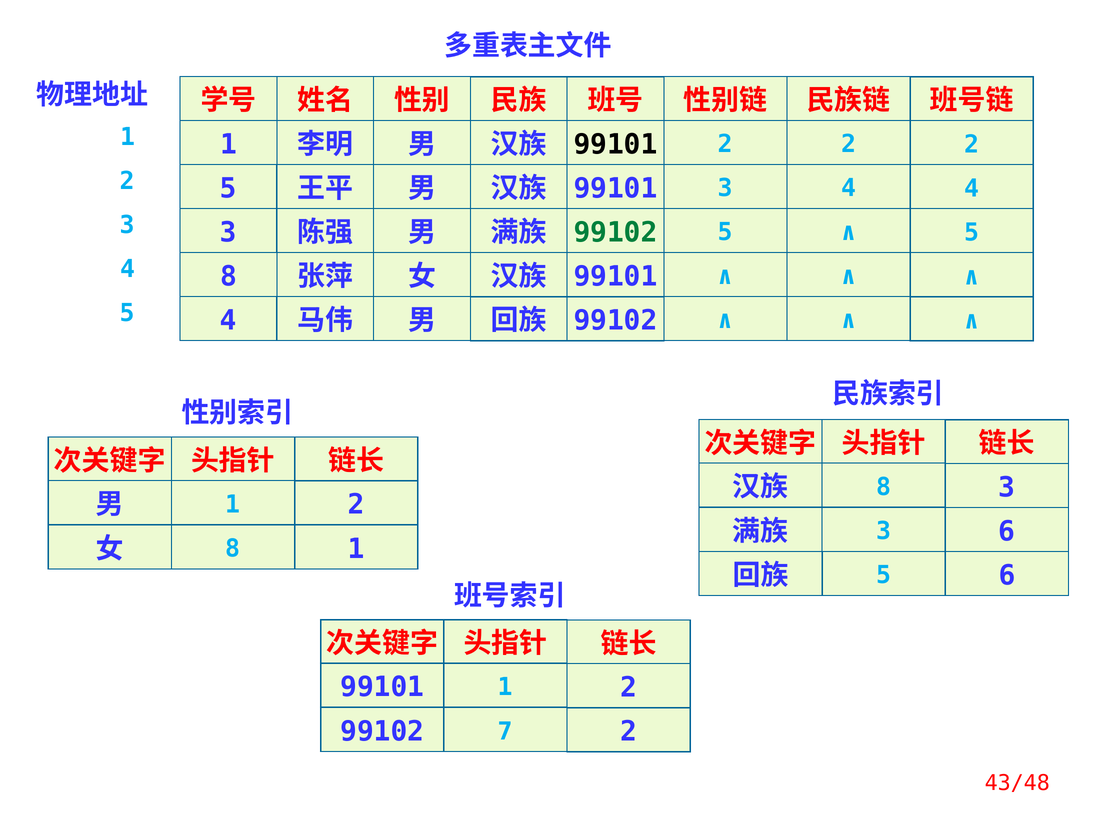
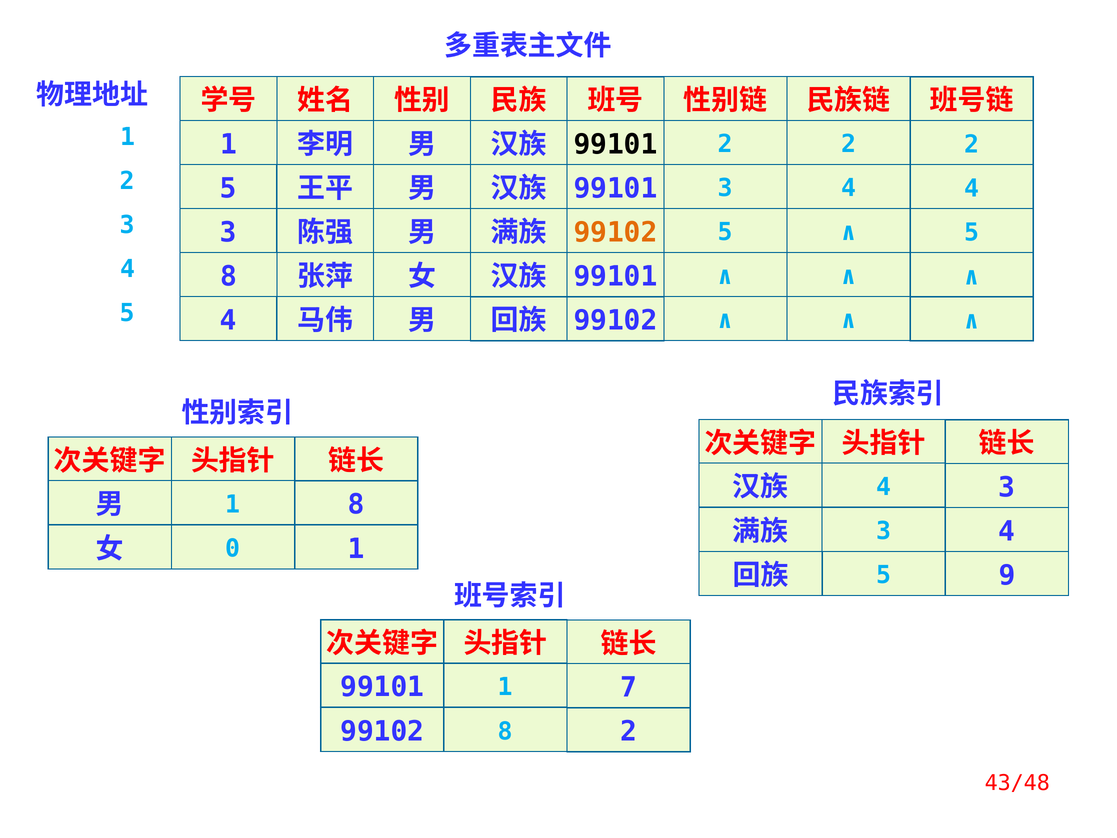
99102 colour: green -> orange (616, 233)
8: 8 -> 4 (884, 487)
2: 2 -> 8 (356, 505)
3 6: 6 -> 4 (1007, 531)
8: 8 -> 0 (233, 548)
5 6: 6 -> 9 (1007, 575)
99101 1 2: 2 -> 7 (629, 687)
99102 7: 7 -> 8 (505, 731)
